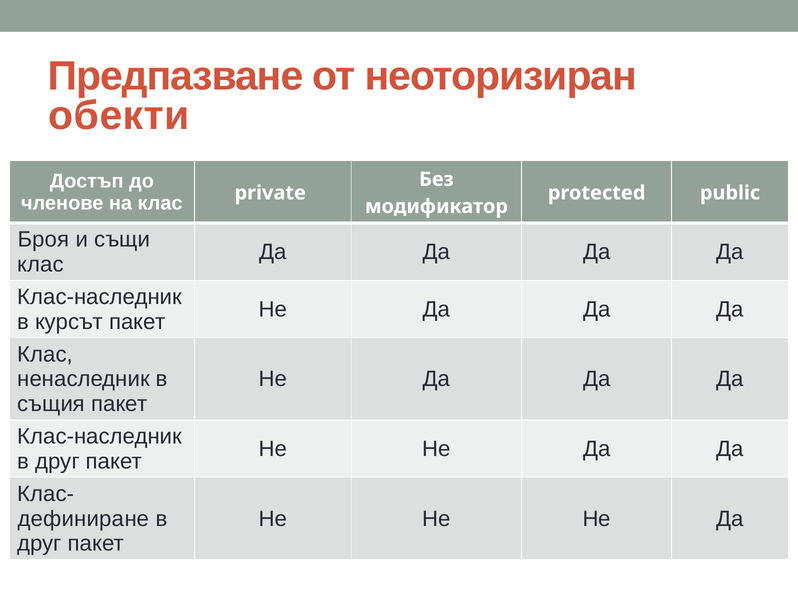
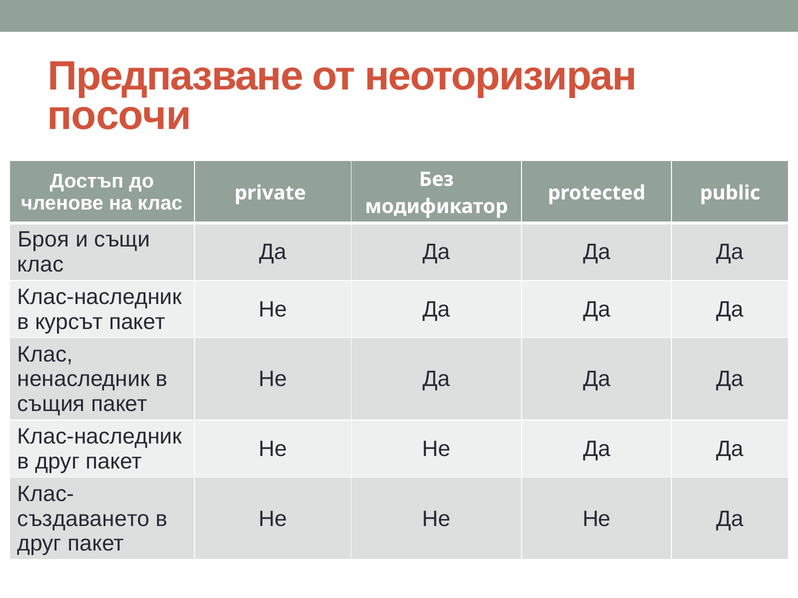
обекти: обекти -> посочи (119, 116)
дефиниране: дефиниране -> създаването (84, 519)
